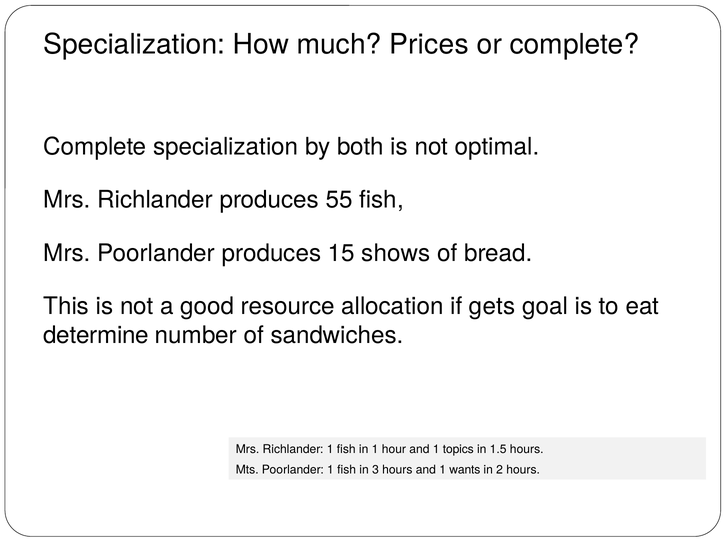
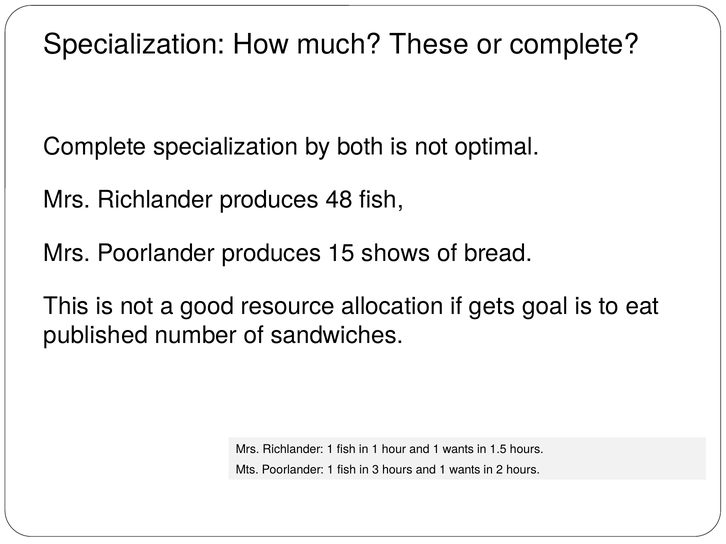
Prices: Prices -> These (429, 44)
55: 55 -> 48 (339, 200)
determine: determine -> published (96, 336)
hour and 1 topics: topics -> wants (458, 449)
